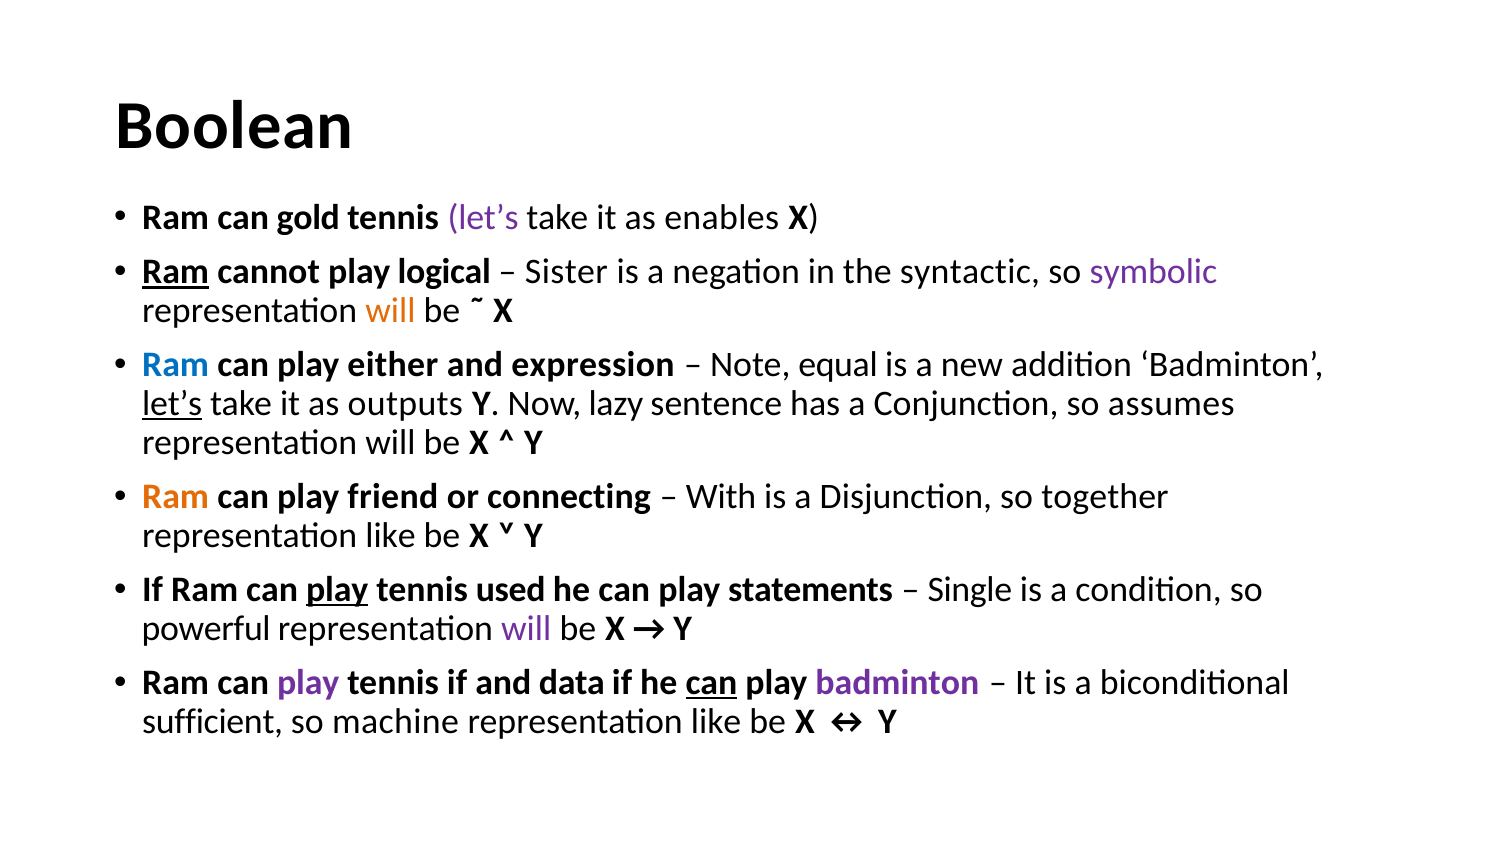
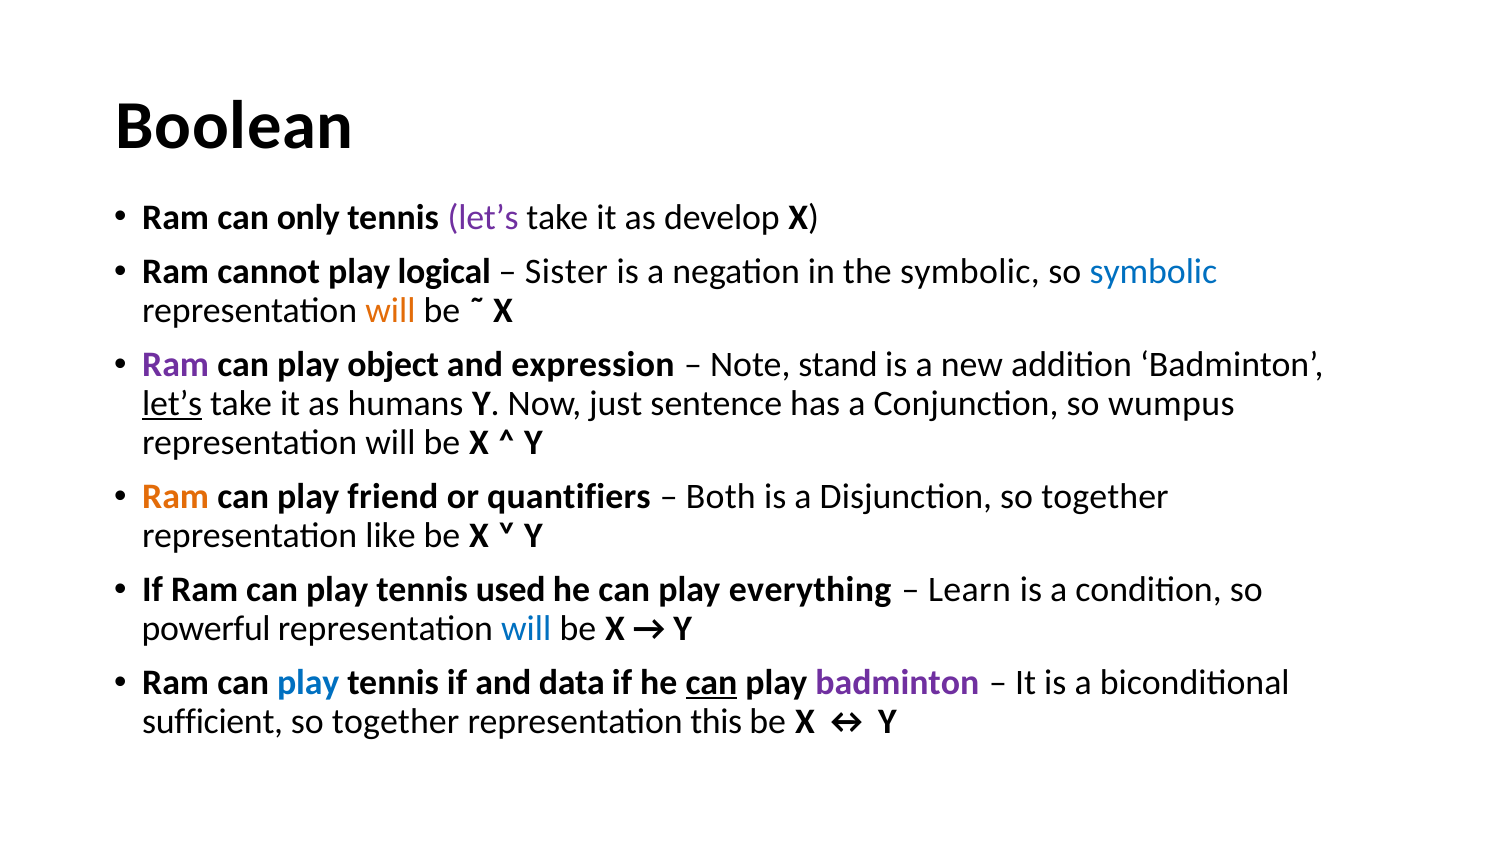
gold: gold -> only (308, 218)
enables: enables -> develop (722, 218)
Ram underline: present -> none (176, 272)
the syntactic: syntactic -> symbolic (970, 272)
symbolic colour: purple -> blue (1153, 272)
Ram colour: blue -> purple (176, 365)
either: either -> object (393, 365)
equal: equal -> stand (838, 365)
outputs: outputs -> humans (406, 404)
lazy: lazy -> just (616, 404)
assumes: assumes -> wumpus (1171, 404)
connecting: connecting -> quantifiers (569, 497)
With: With -> Both (721, 497)
play underline: present -> none (337, 590)
statements: statements -> everything (810, 590)
Single: Single -> Learn (969, 590)
will colour: purple -> blue (526, 629)
play colour: purple -> blue (308, 683)
machine: machine -> together (396, 722)
like: like -> this (716, 722)
